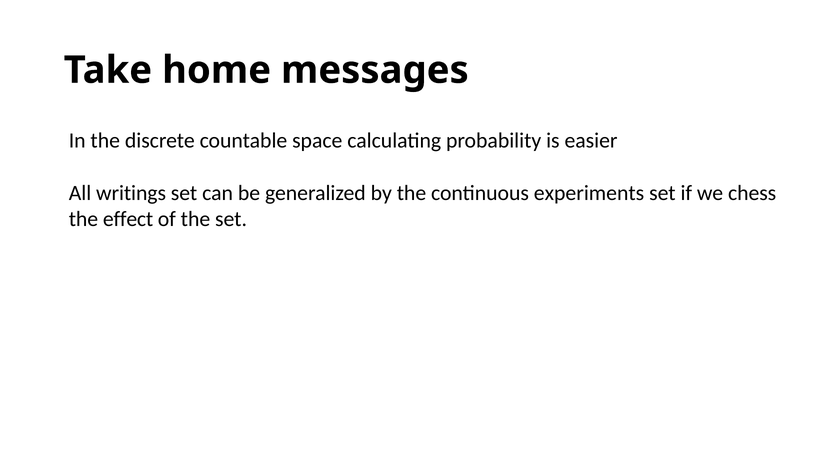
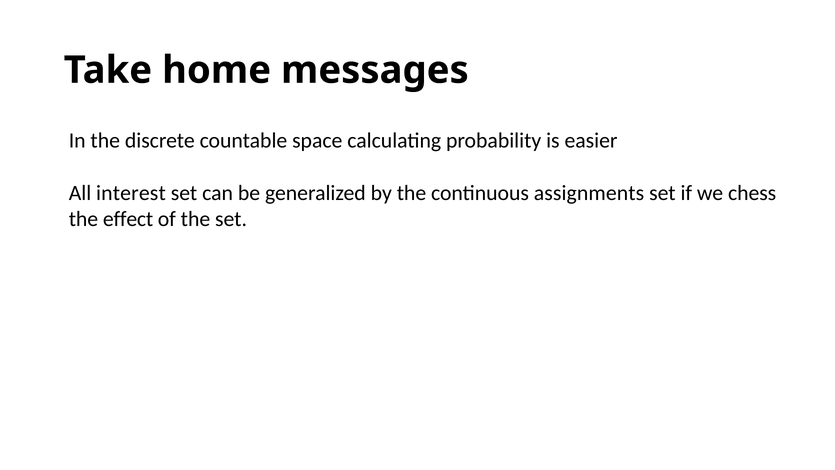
writings: writings -> interest (131, 193)
experiments: experiments -> assignments (589, 193)
